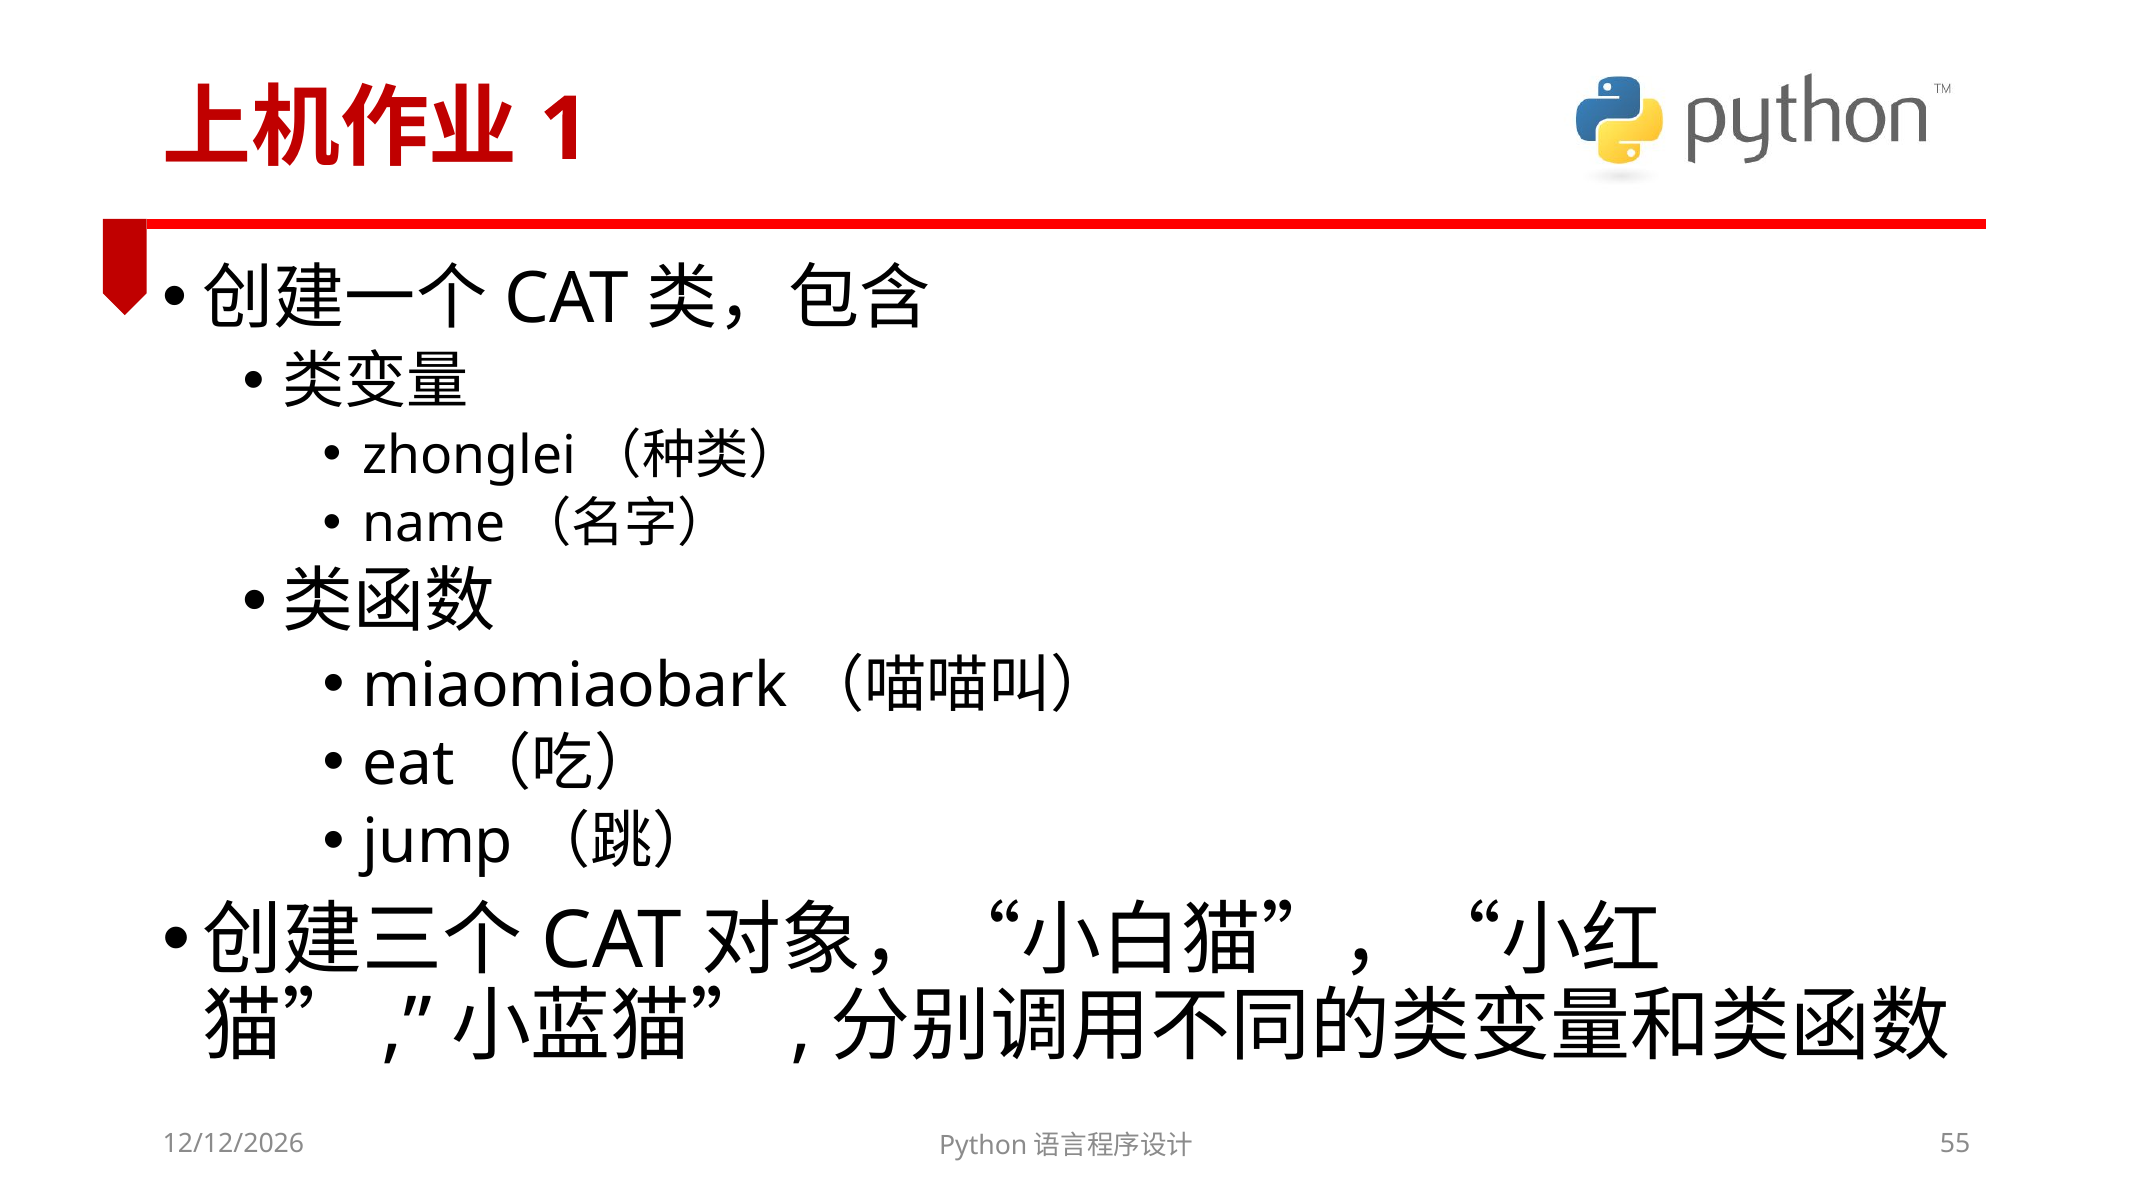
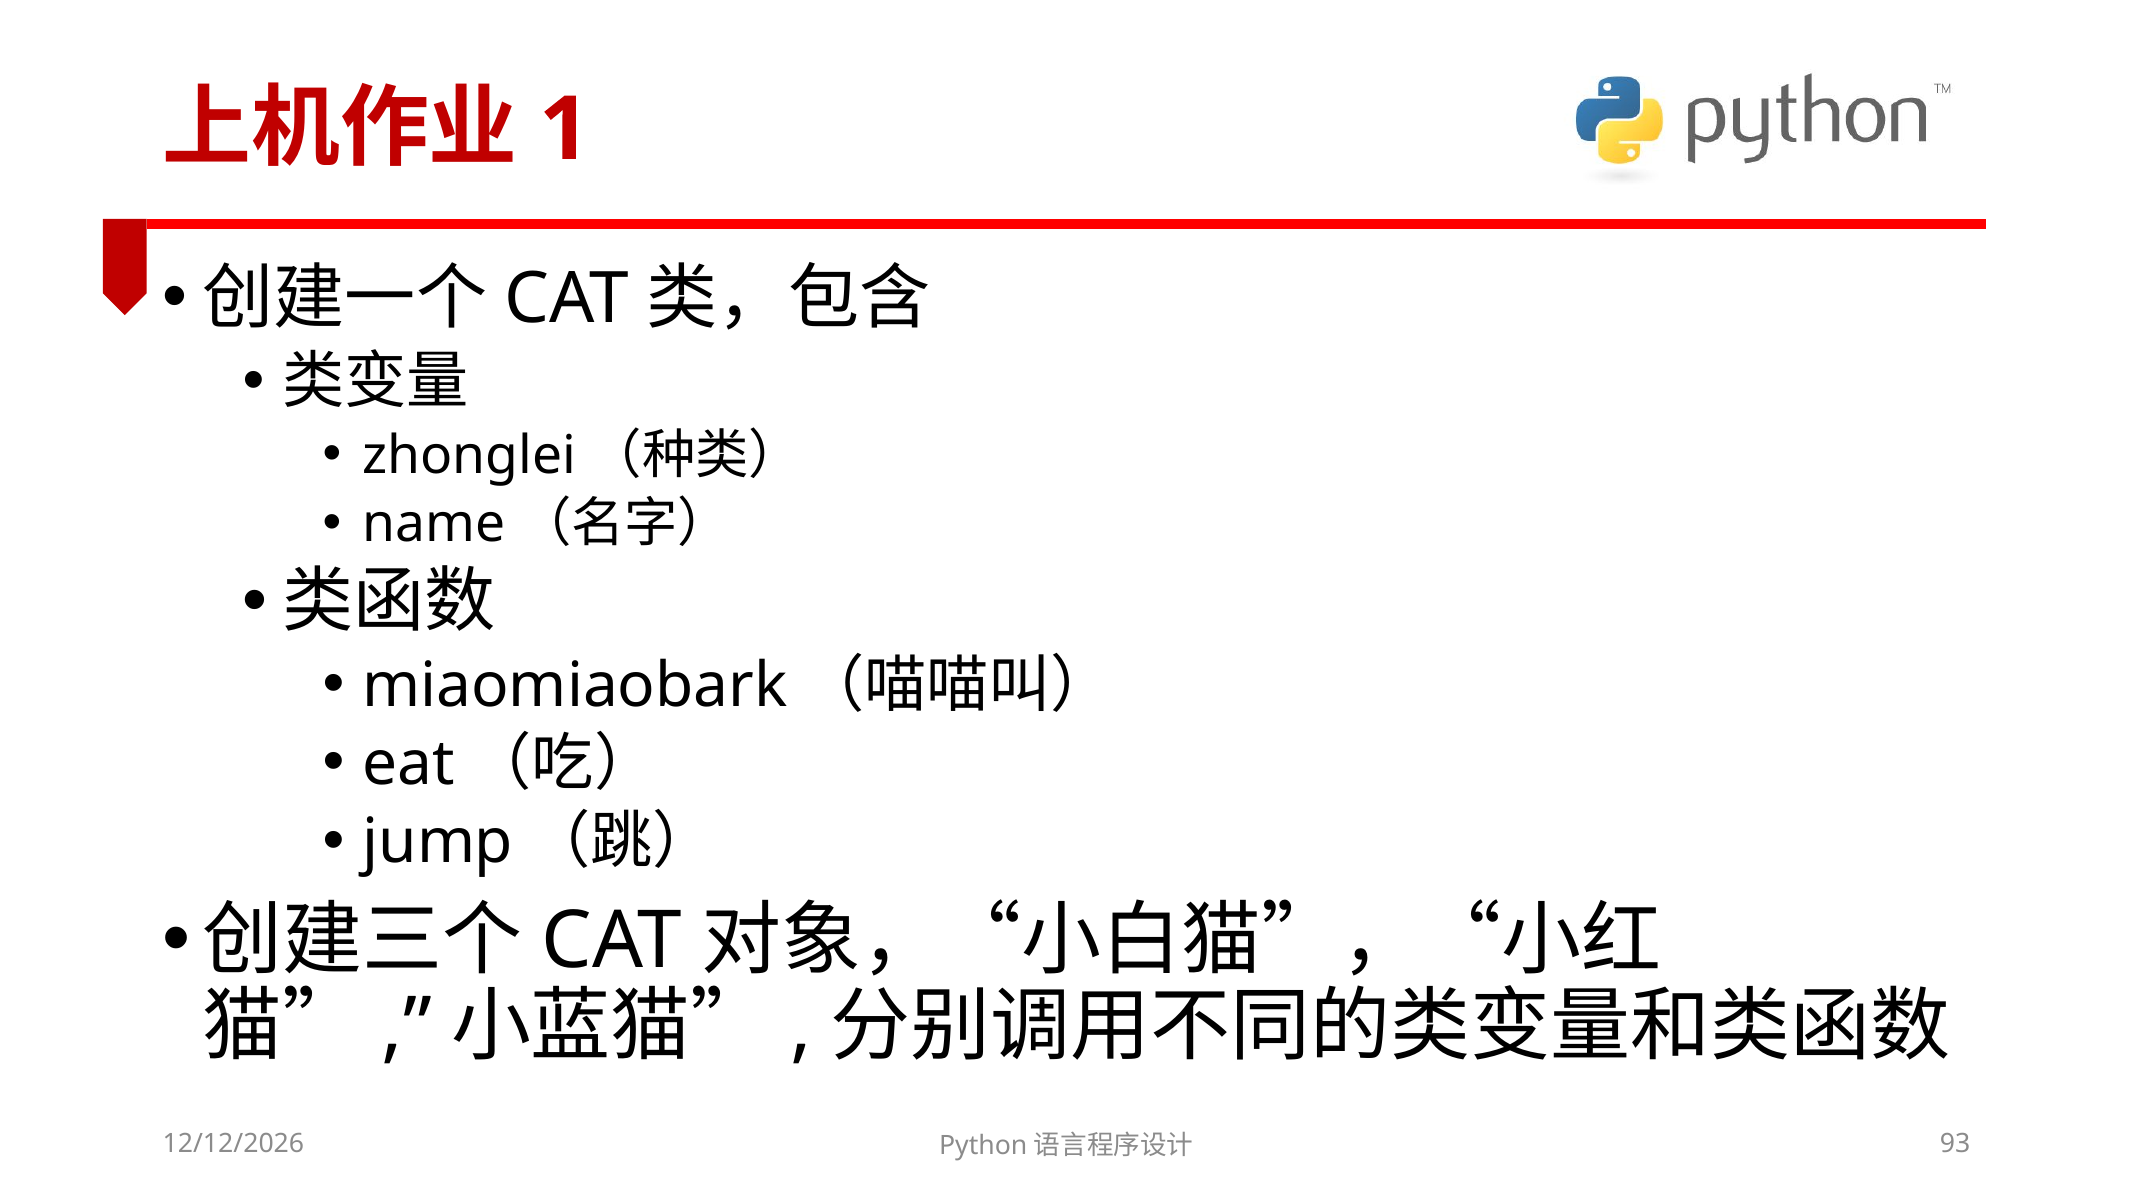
55: 55 -> 93 (1955, 1144)
